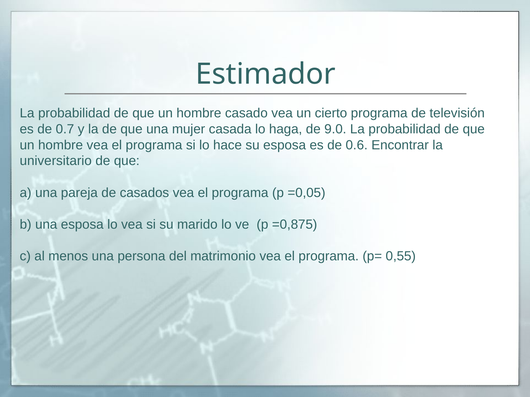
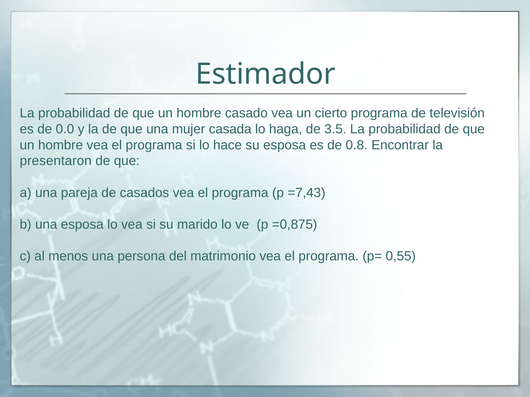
0.7: 0.7 -> 0.0 (65, 129)
9.0: 9.0 -> 3.5 (335, 129)
0.6: 0.6 -> 0.8 (357, 145)
universitario: universitario -> presentaron (56, 161)
=0,05: =0,05 -> =7,43 (306, 193)
